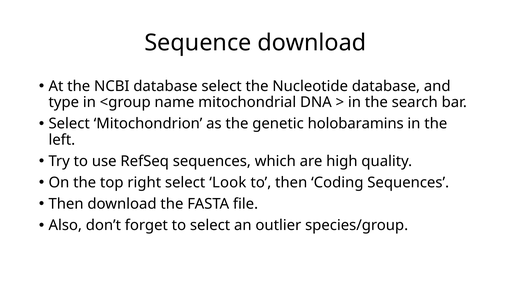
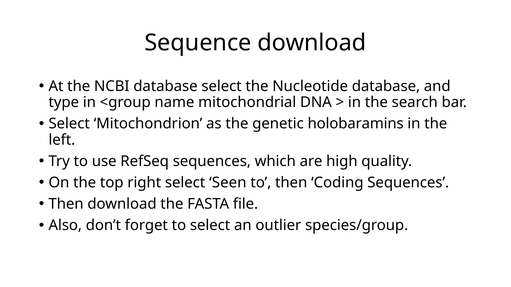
Look: Look -> Seen (228, 183)
